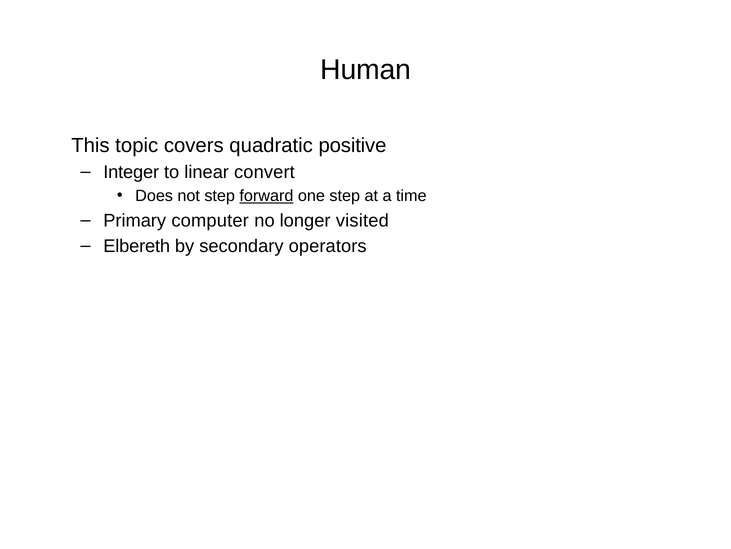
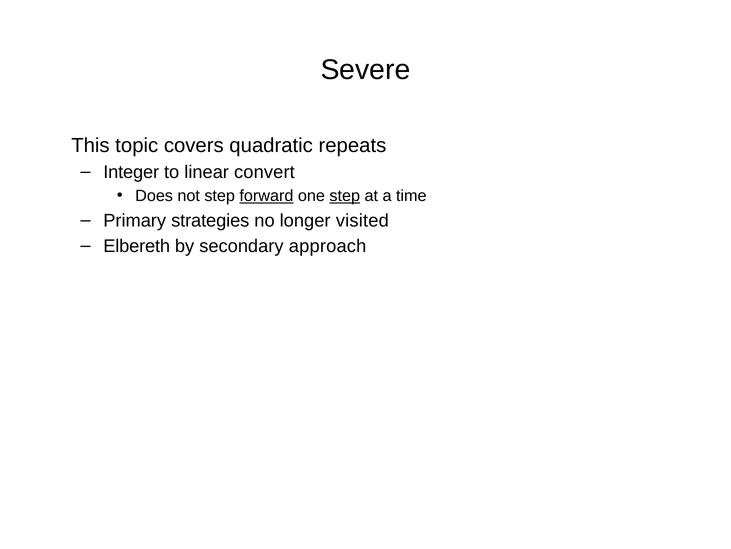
Human: Human -> Severe (365, 70)
positive: positive -> repeats (352, 145)
step underline: none -> present (345, 196)
computer: computer -> strategies (210, 220)
operators: operators -> approach (328, 246)
